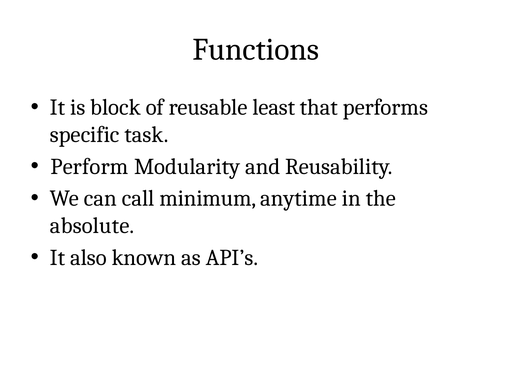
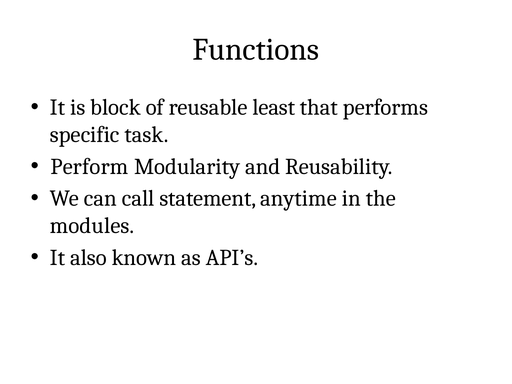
minimum: minimum -> statement (208, 198)
absolute: absolute -> modules (92, 226)
